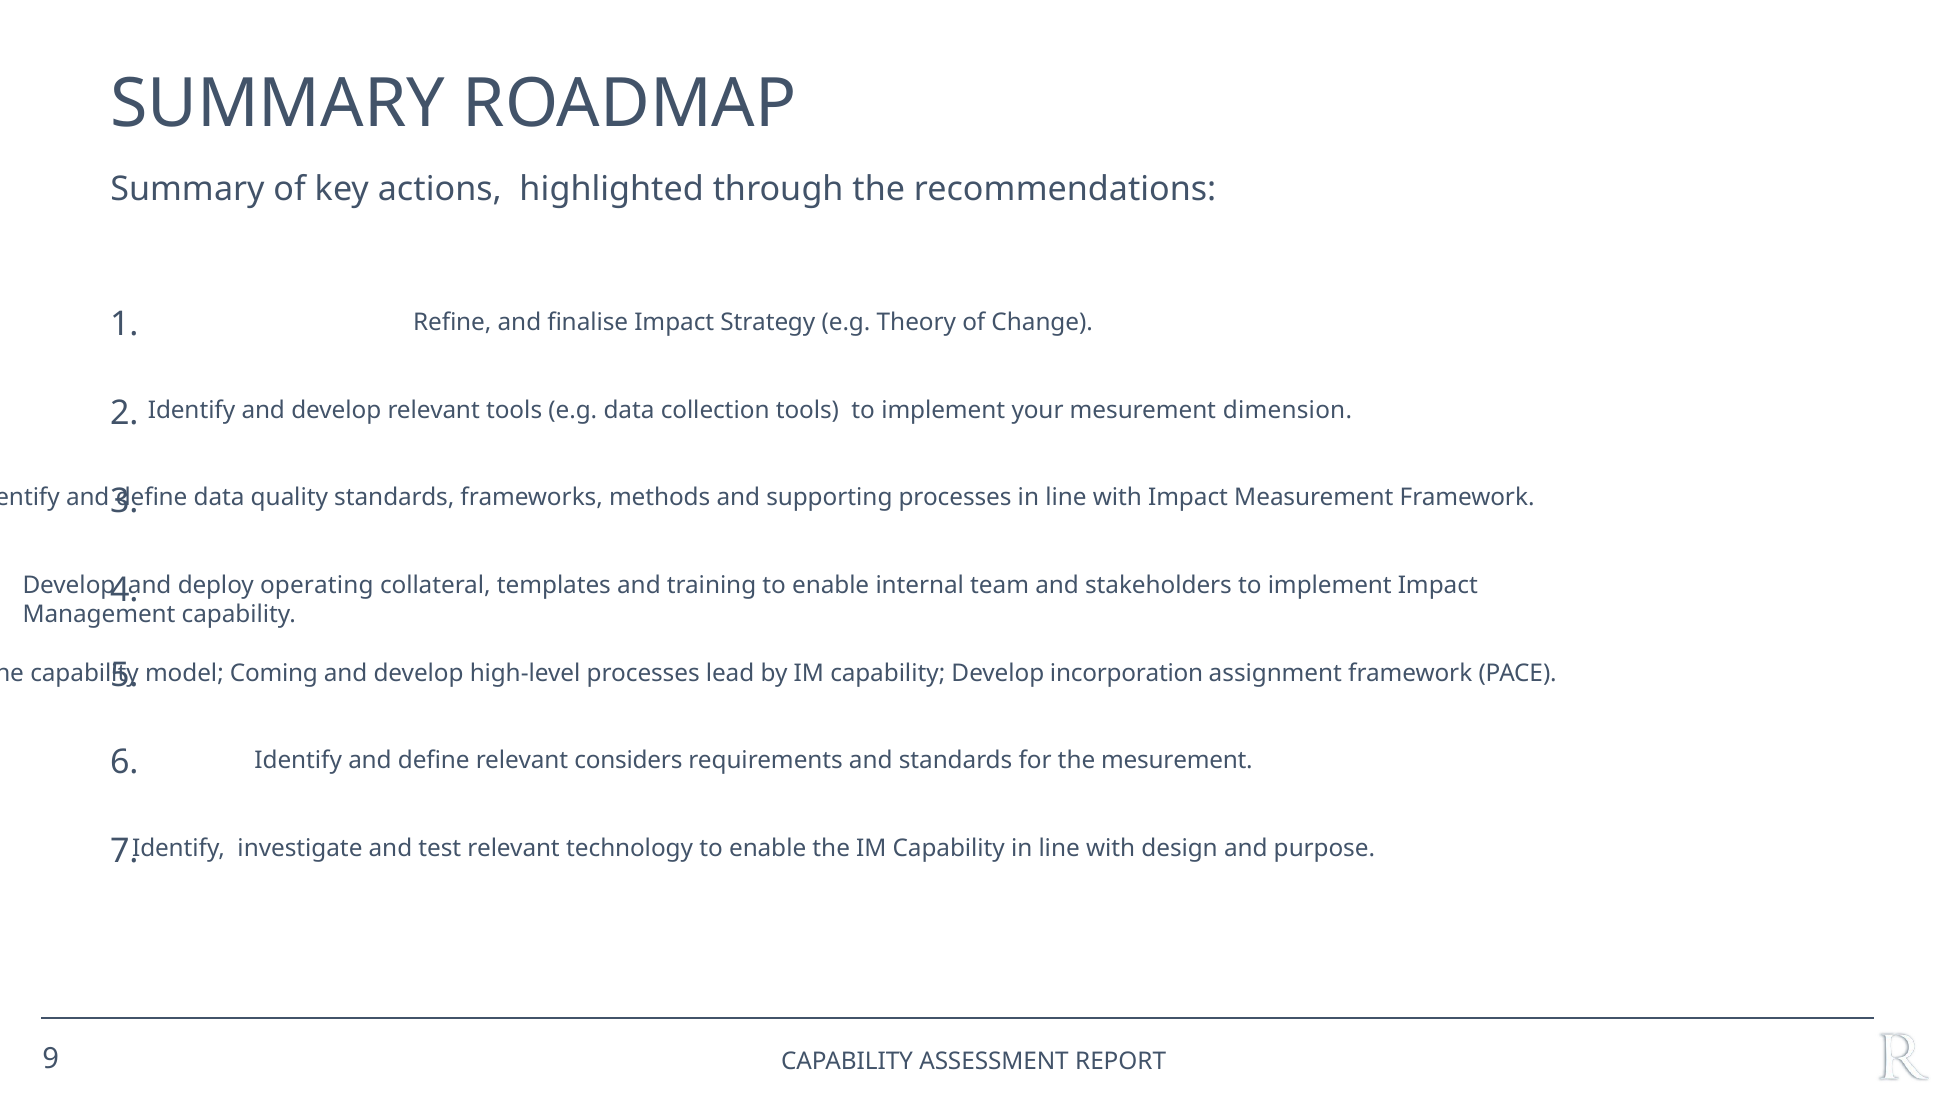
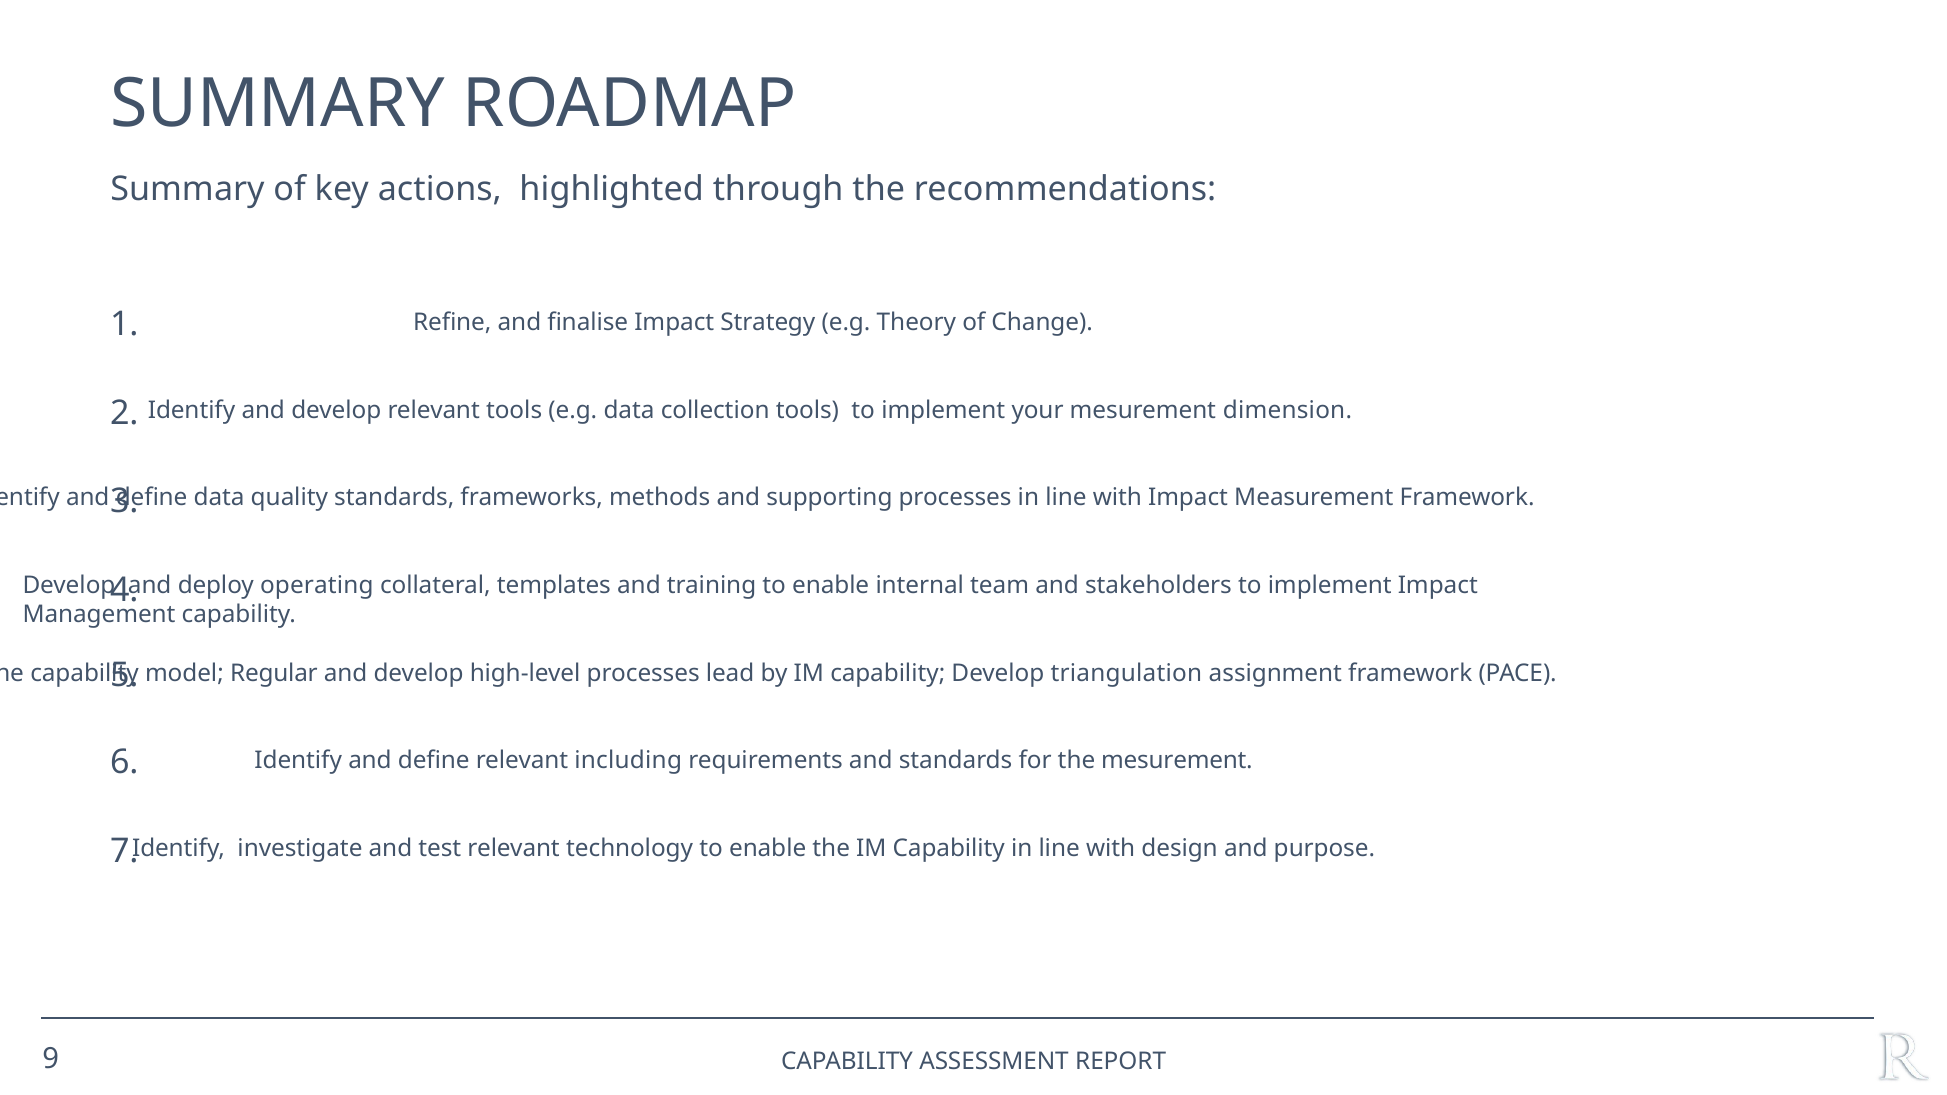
Coming: Coming -> Regular (274, 673)
incorporation: incorporation -> triangulation (1126, 673)
considers: considers -> including (628, 761)
